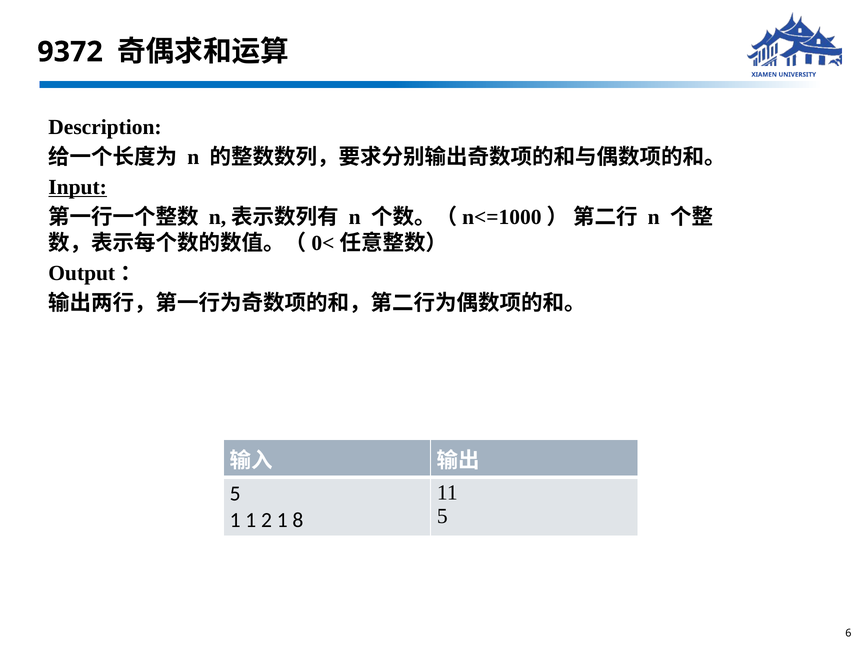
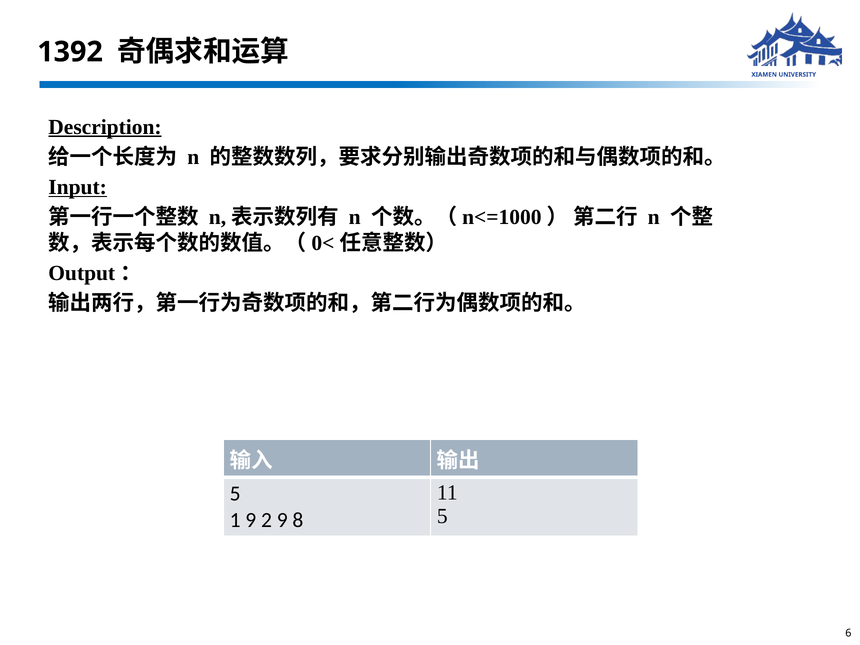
9372: 9372 -> 1392 (70, 52)
Description underline: none -> present (105, 127)
1 1: 1 -> 9 (251, 520)
2 1: 1 -> 9 (282, 520)
